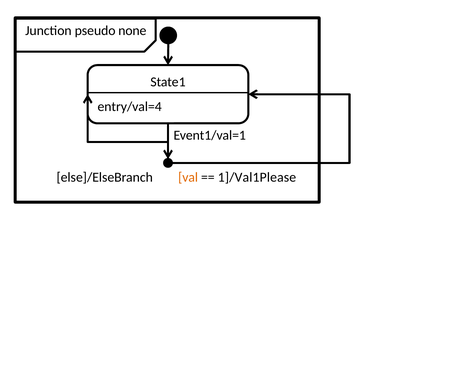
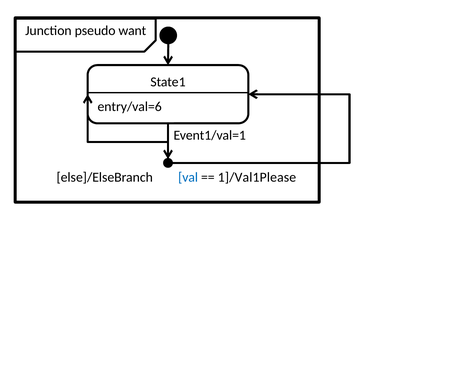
none: none -> want (132, 31)
entry/val=4: entry/val=4 -> entry/val=6 (130, 107)
val colour: orange -> blue (188, 177)
